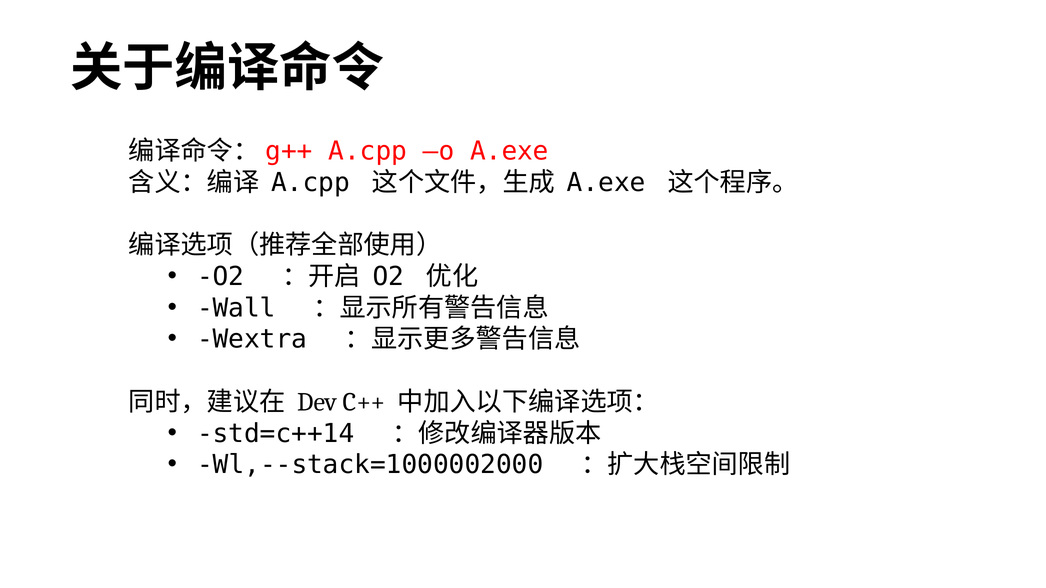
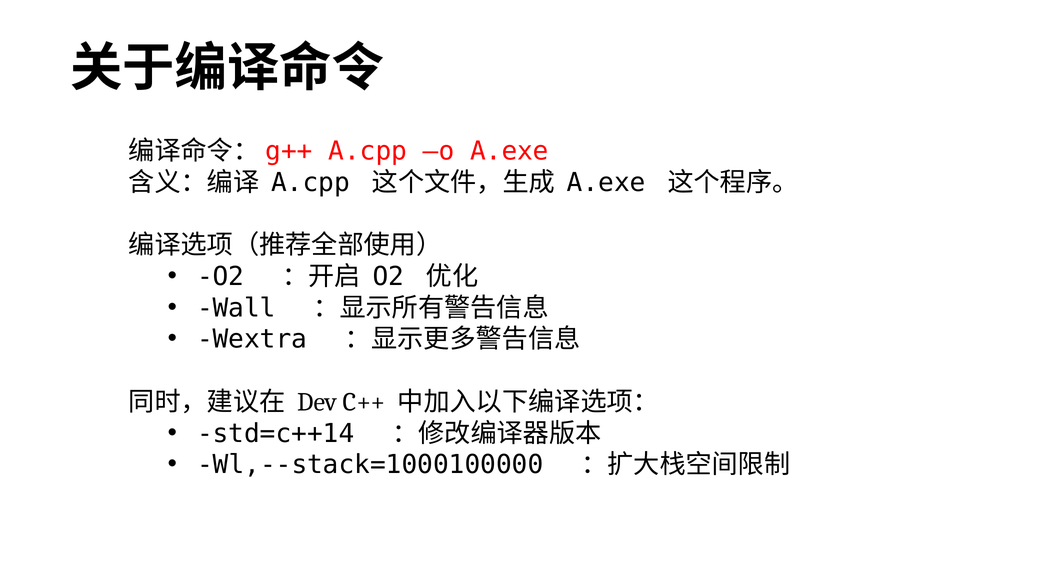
Wl,--stack=1000002000: Wl,--stack=1000002000 -> Wl,--stack=1000100000 (370, 465)
